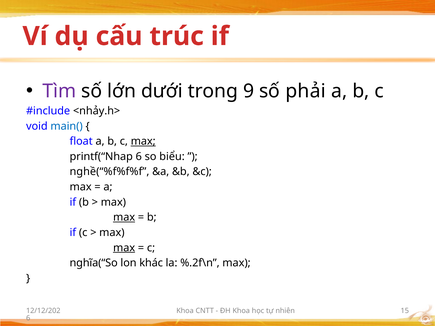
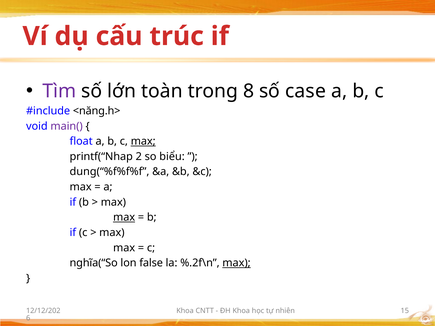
dưới: dưới -> toàn (162, 91)
9: 9 -> 8 (249, 91)
phải: phải -> case (306, 91)
<nhảy.h>: <nhảy.h> -> <năng.h> (97, 111)
main( colour: blue -> purple (67, 126)
printf(“Nhap 6: 6 -> 2 (139, 157)
nghề(“%f%f%f: nghề(“%f%f%f -> dung(“%f%f%f (109, 172)
max underline: present -> none (124, 248)
khác: khác -> false (151, 263)
max underline: none -> present (236, 263)
